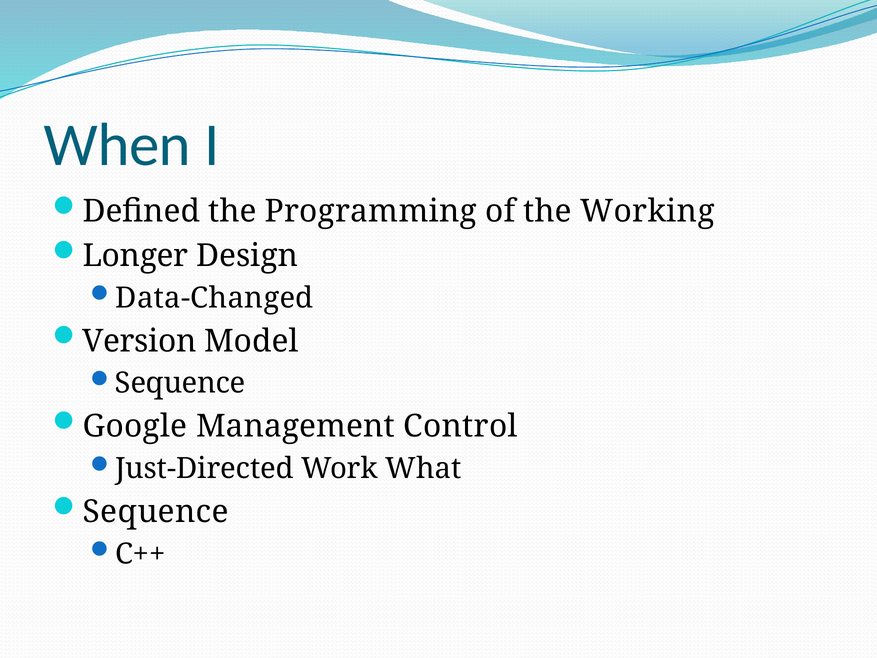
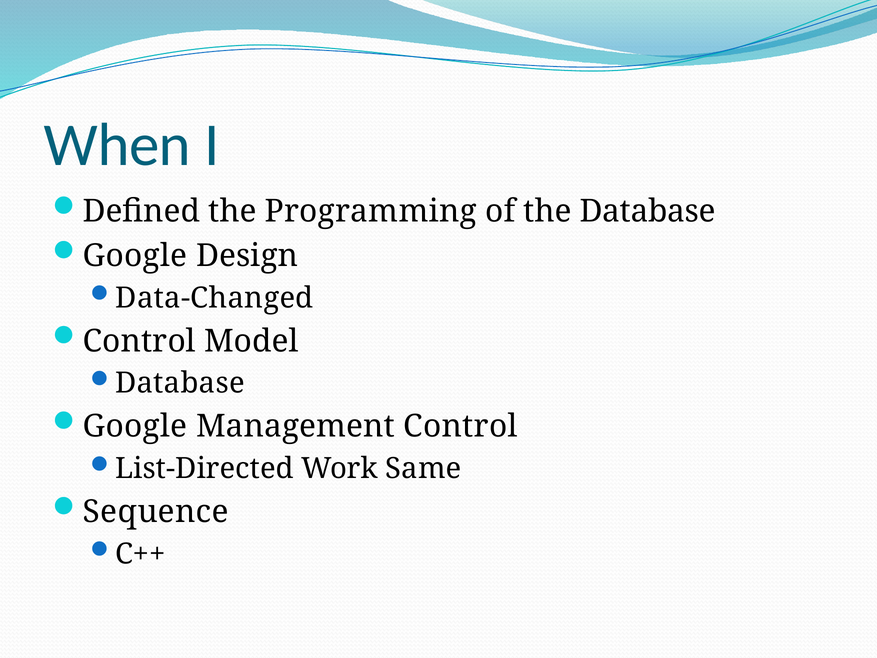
the Working: Working -> Database (648, 211)
Longer: Longer -> Google (135, 256)
Version: Version -> Control (139, 341)
Sequence: Sequence -> Database (180, 383)
Just-Directed: Just-Directed -> List-Directed (204, 468)
What: What -> Same (423, 468)
